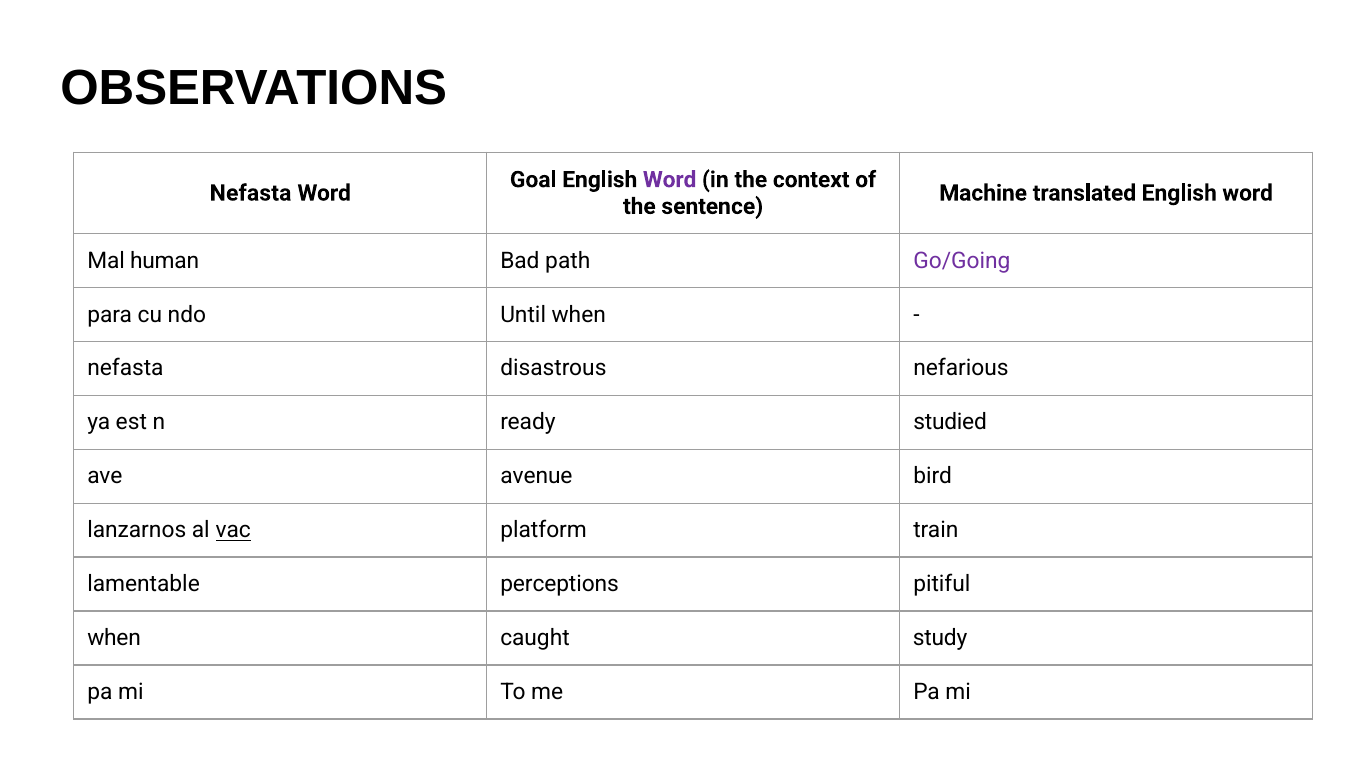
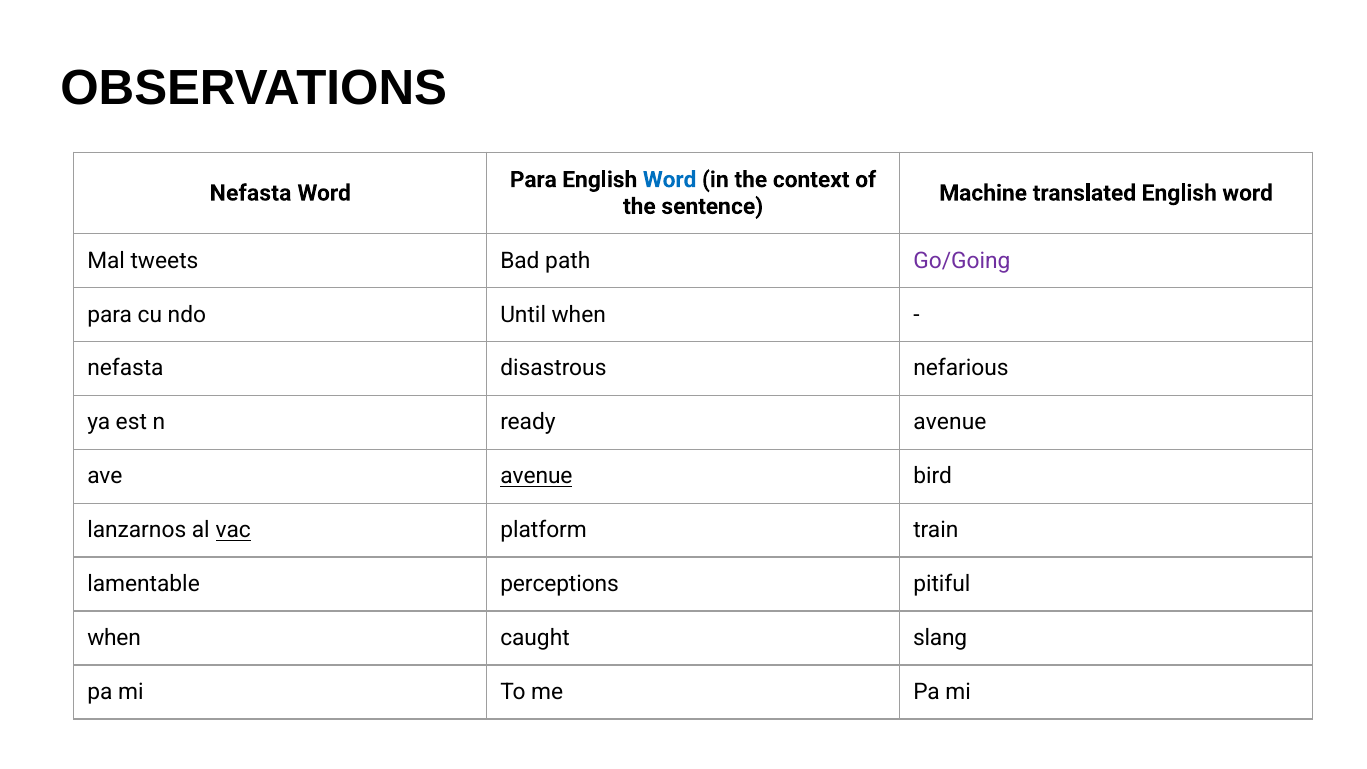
Goal: Goal -> Para (533, 180)
Word colour: purple -> blue (670, 180)
human: human -> tweets (164, 261)
ready studied: studied -> avenue (950, 422)
avenue underline: none -> present (536, 476)
study: study -> slang (940, 638)
